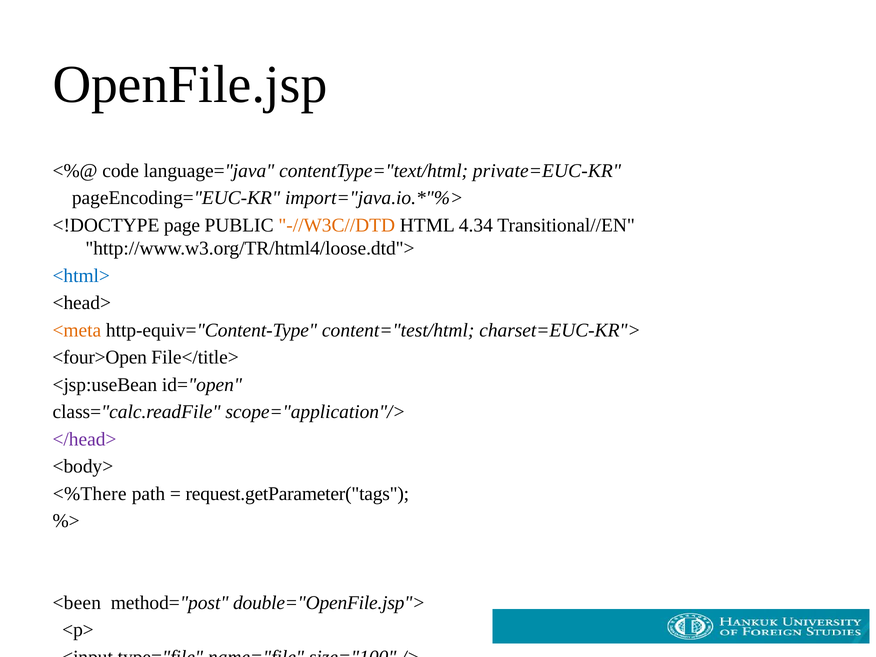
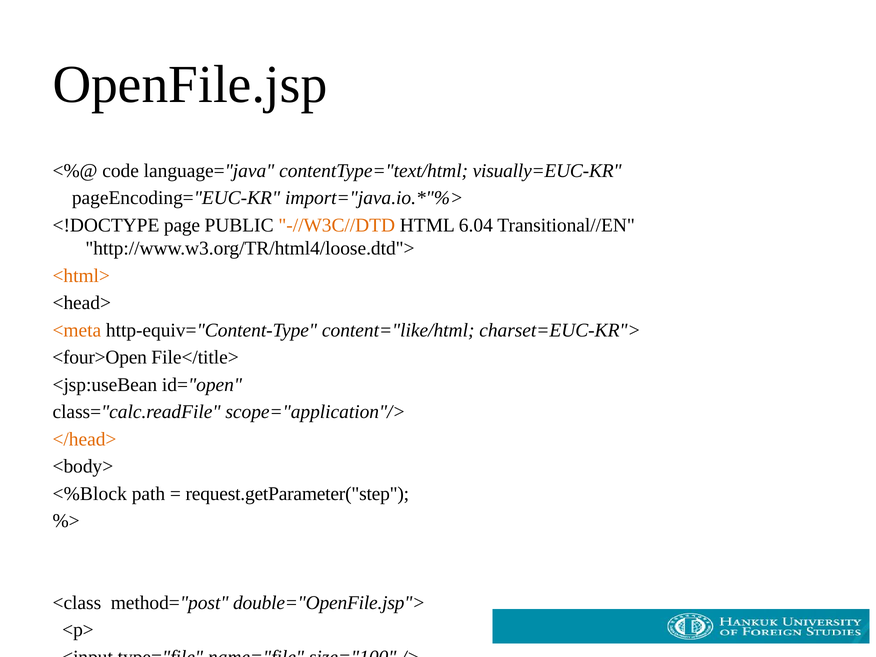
private=EUC-KR: private=EUC-KR -> visually=EUC-KR (547, 171)
4.34: 4.34 -> 6.04 (476, 225)
<html> colour: blue -> orange (81, 276)
content="test/html: content="test/html -> content="like/html (398, 330)
</head> colour: purple -> orange (84, 439)
<%There: <%There -> <%Block (90, 494)
request.getParameter("tags: request.getParameter("tags -> request.getParameter("step (297, 494)
<been: <been -> <class (77, 603)
